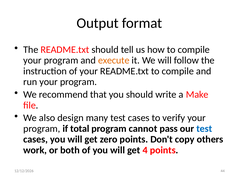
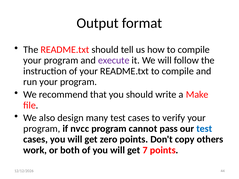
execute colour: orange -> purple (114, 60)
total: total -> nvcc (80, 129)
4: 4 -> 7 (145, 150)
